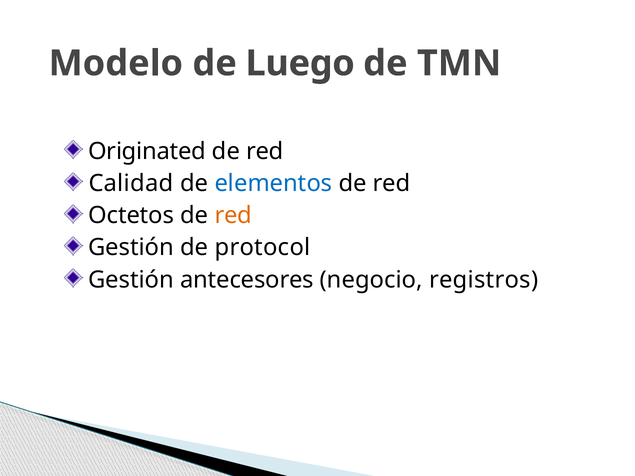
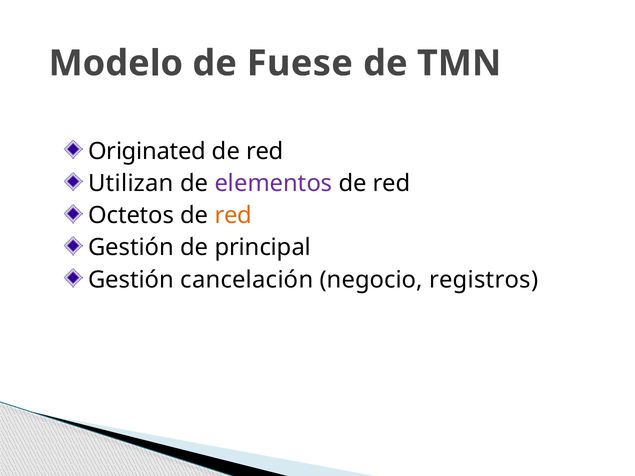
Luego: Luego -> Fuese (300, 63)
Calidad: Calidad -> Utilizan (131, 184)
elementos colour: blue -> purple (273, 184)
protocol: protocol -> principal (263, 248)
antecesores: antecesores -> cancelación (247, 280)
